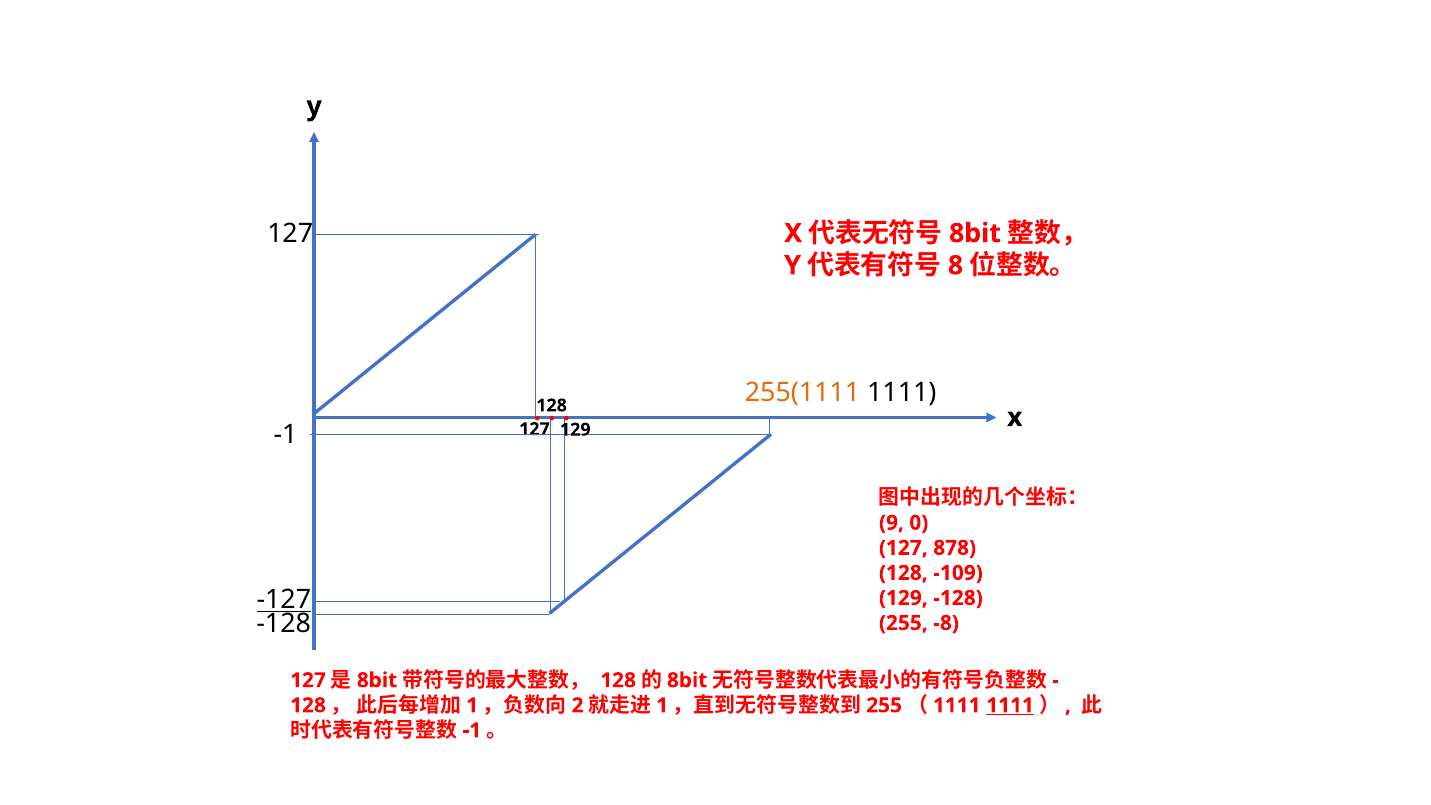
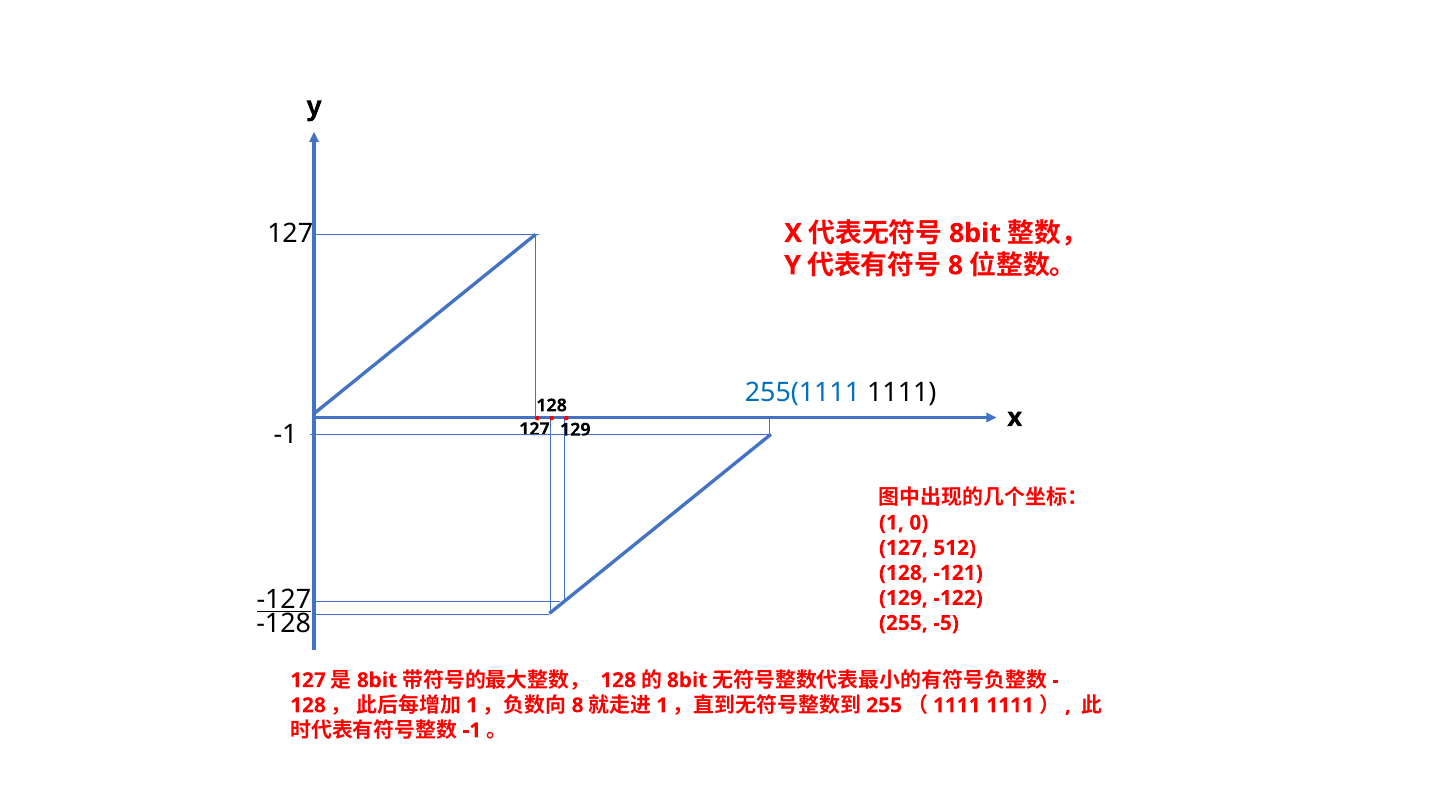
255(1111 colour: orange -> blue (802, 392)
9: 9 -> 1 (891, 523)
878: 878 -> 512 (955, 548)
-109: -109 -> -121 (958, 573)
129 -128: -128 -> -122 (958, 598)
-8: -8 -> -5 (946, 623)
2: 2 -> 8 (578, 705)
1111 underline: present -> none (1010, 705)
